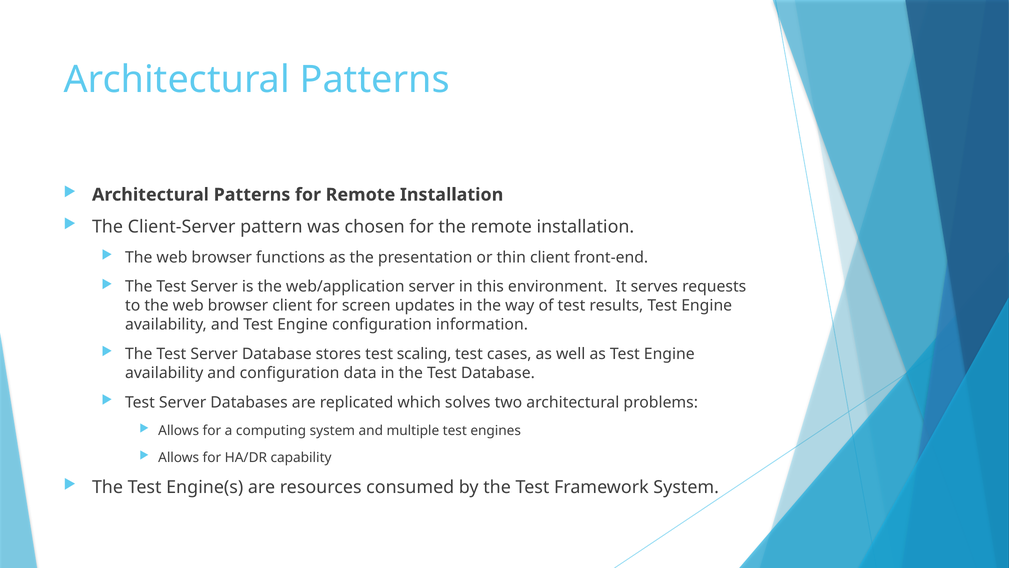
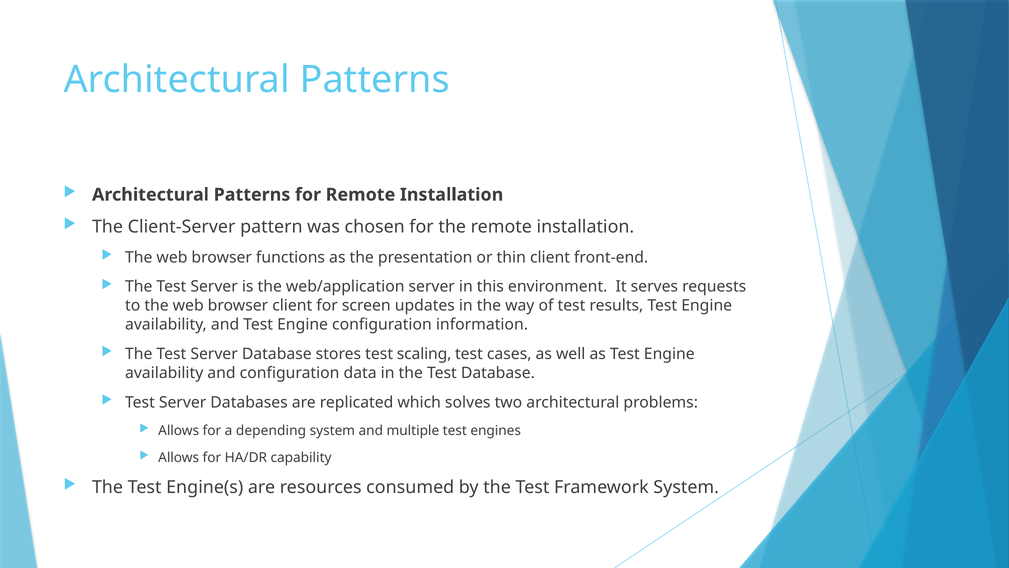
computing: computing -> depending (271, 430)
